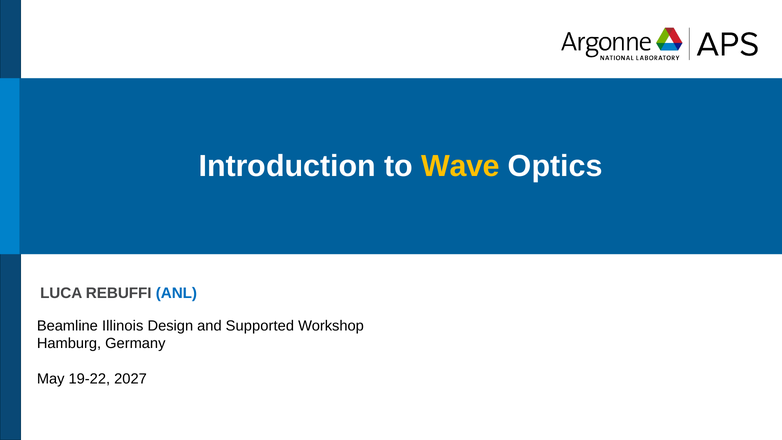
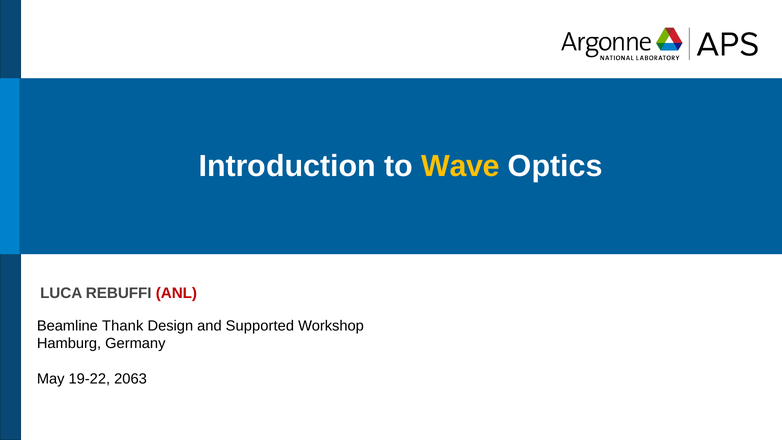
ANL colour: blue -> red (176, 293)
Illinois: Illinois -> Thank (123, 326)
2027: 2027 -> 2063 (131, 379)
